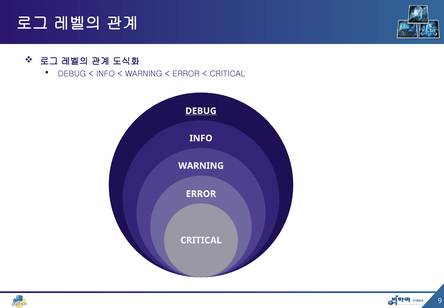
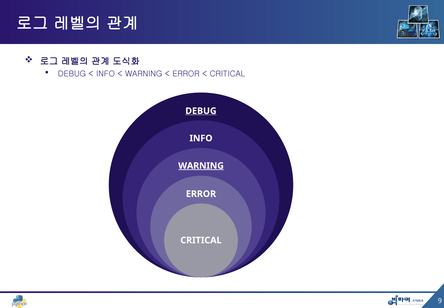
WARNING underline: none -> present (201, 165)
